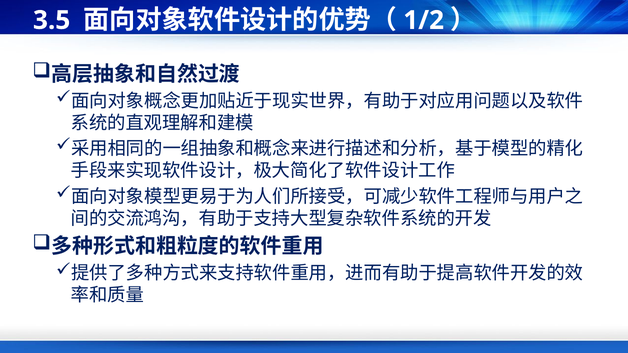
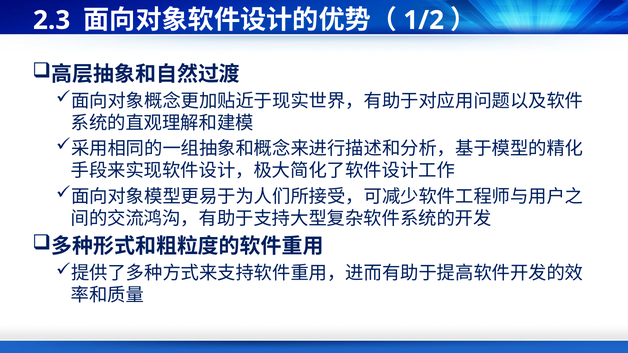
3.5: 3.5 -> 2.3 (52, 20)
